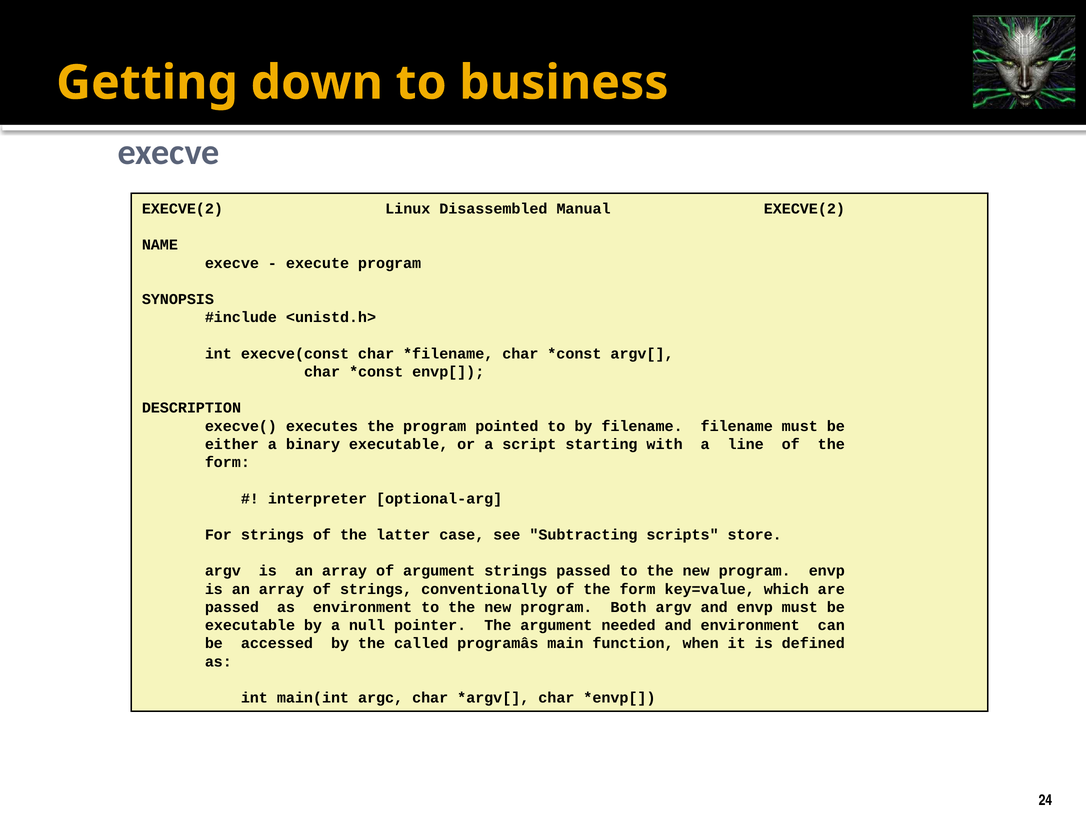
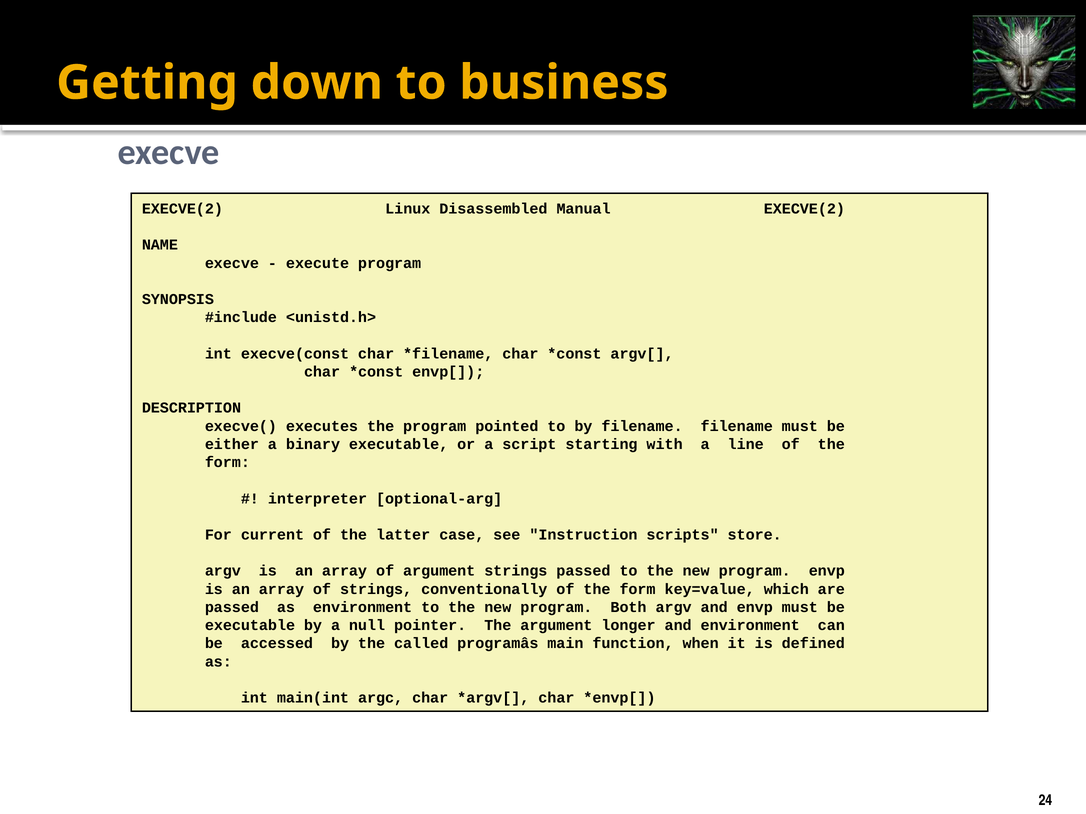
For strings: strings -> current (272, 535)
Subtracting: Subtracting -> Instruction (583, 535)
needed: needed -> longer (629, 626)
